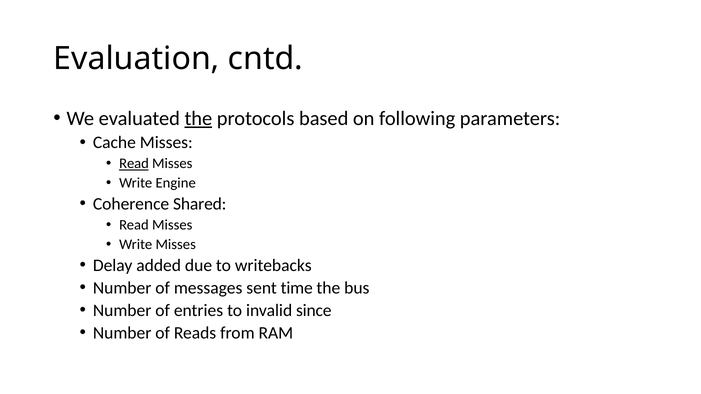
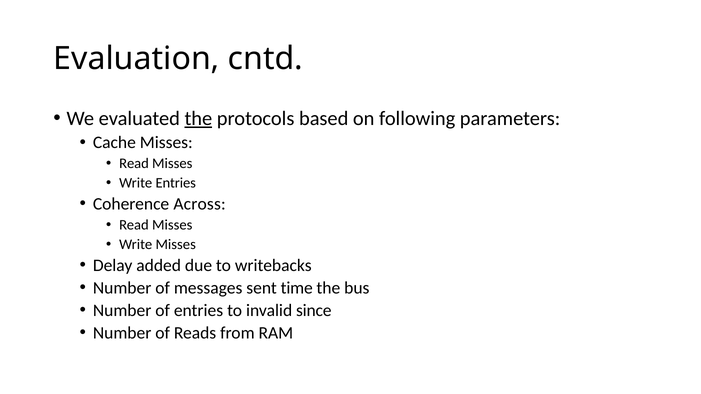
Read underline: present -> none (134, 164)
Write Engine: Engine -> Entries (176, 183)
Shared: Shared -> Across (200, 204)
